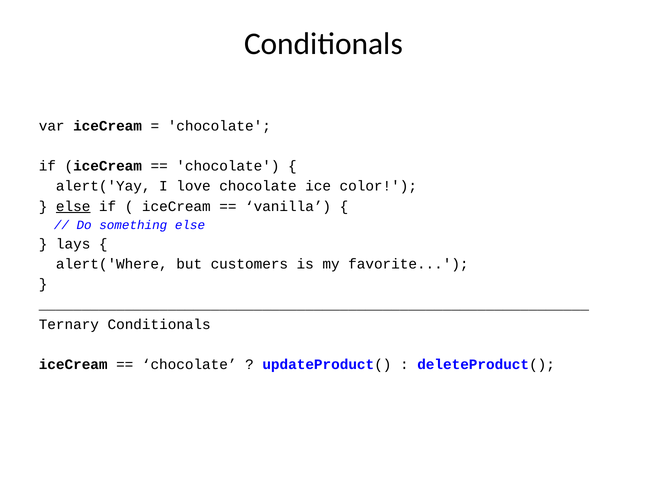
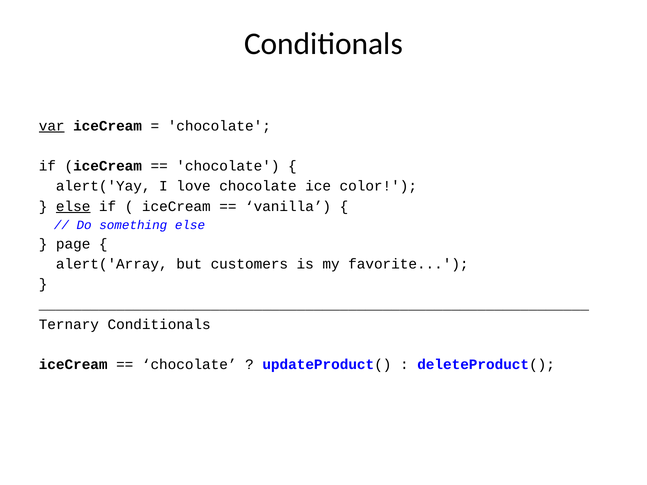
var underline: none -> present (52, 126)
lays: lays -> page (73, 244)
alert('Where: alert('Where -> alert('Array (112, 264)
